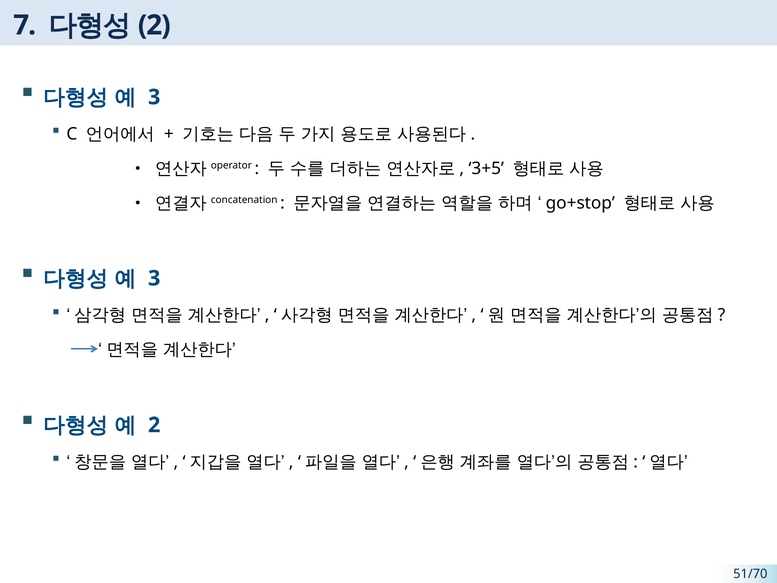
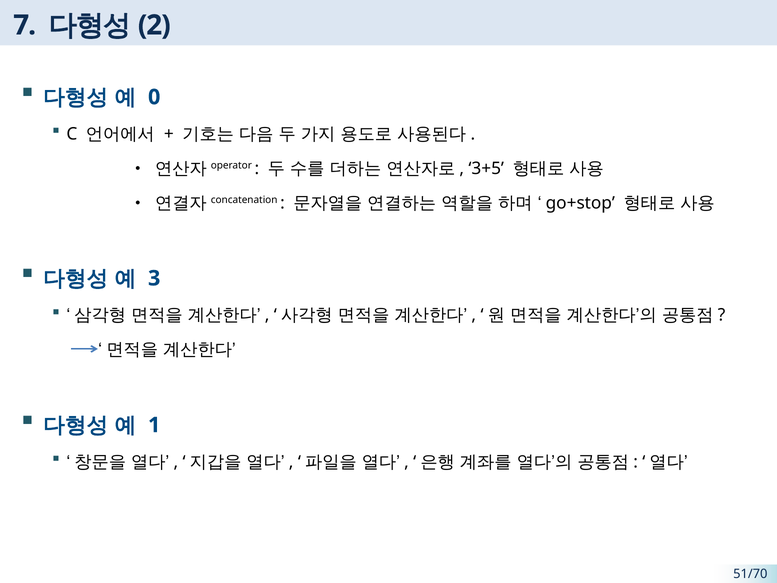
3: 3 -> 0 (154, 97)
2: 2 -> 1 (154, 425)
